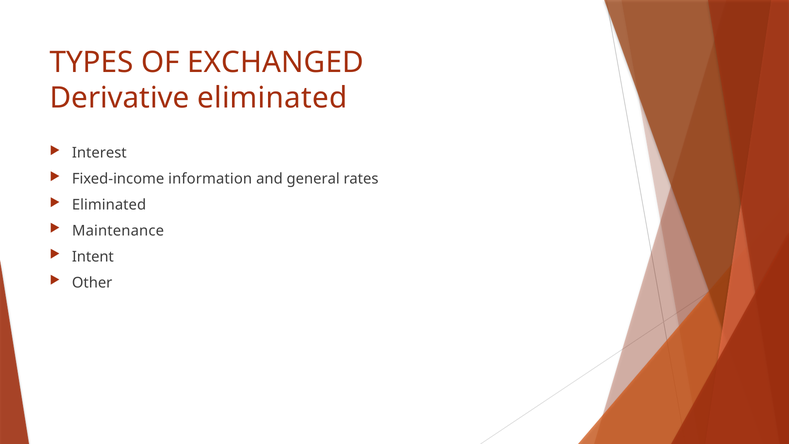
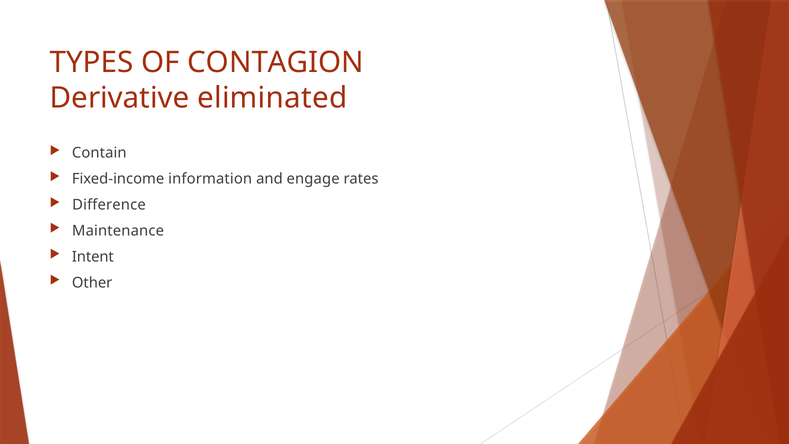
EXCHANGED: EXCHANGED -> CONTAGION (276, 62)
Interest: Interest -> Contain (99, 153)
general: general -> engage (313, 179)
Eliminated: Eliminated -> Difference (109, 205)
